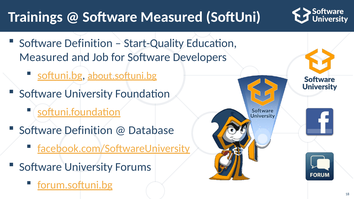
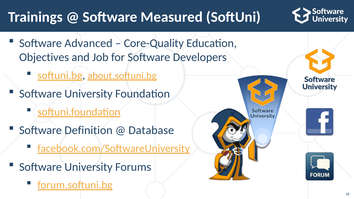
Definition: Definition -> Advanced (88, 43)
Start-Quality: Start-Quality -> Core-Quality (154, 43)
Measured: Measured -> Objectives (44, 57)
